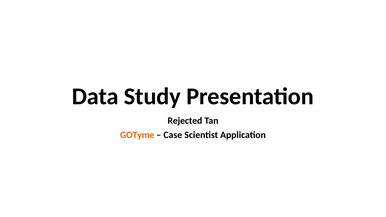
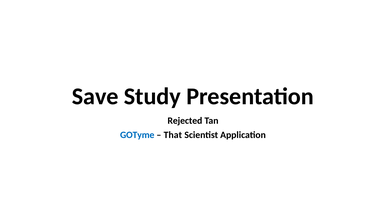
Data: Data -> Save (95, 96)
GOTyme colour: orange -> blue (137, 135)
Case: Case -> That (173, 135)
